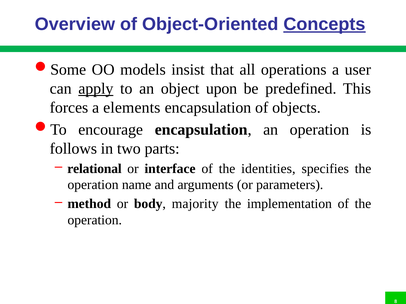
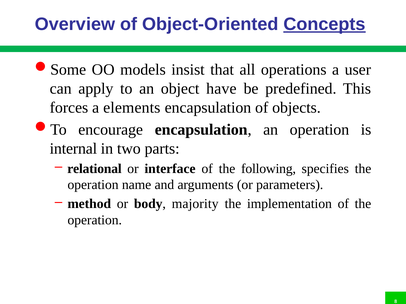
apply underline: present -> none (96, 89)
upon: upon -> have (221, 89)
follows: follows -> internal (73, 149)
identities: identities -> following (269, 169)
